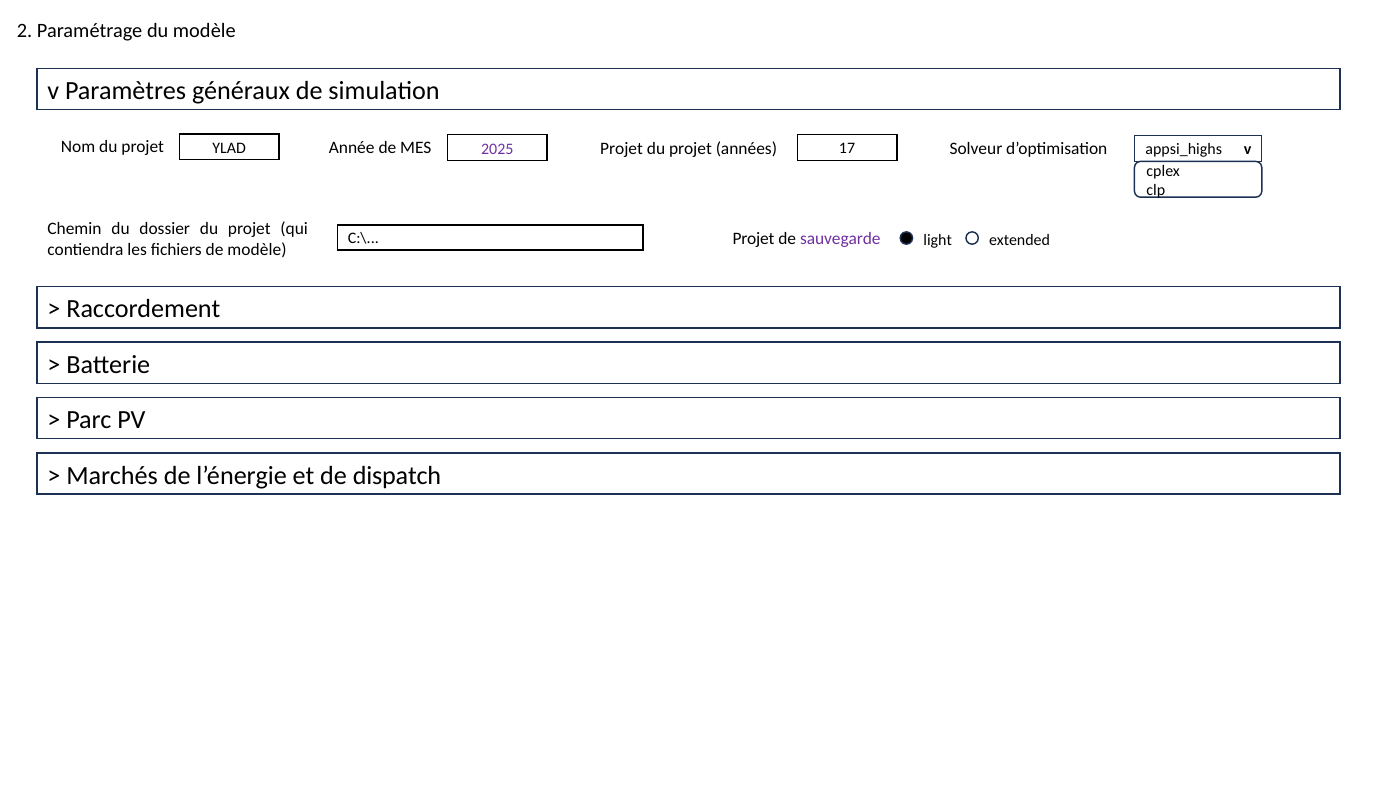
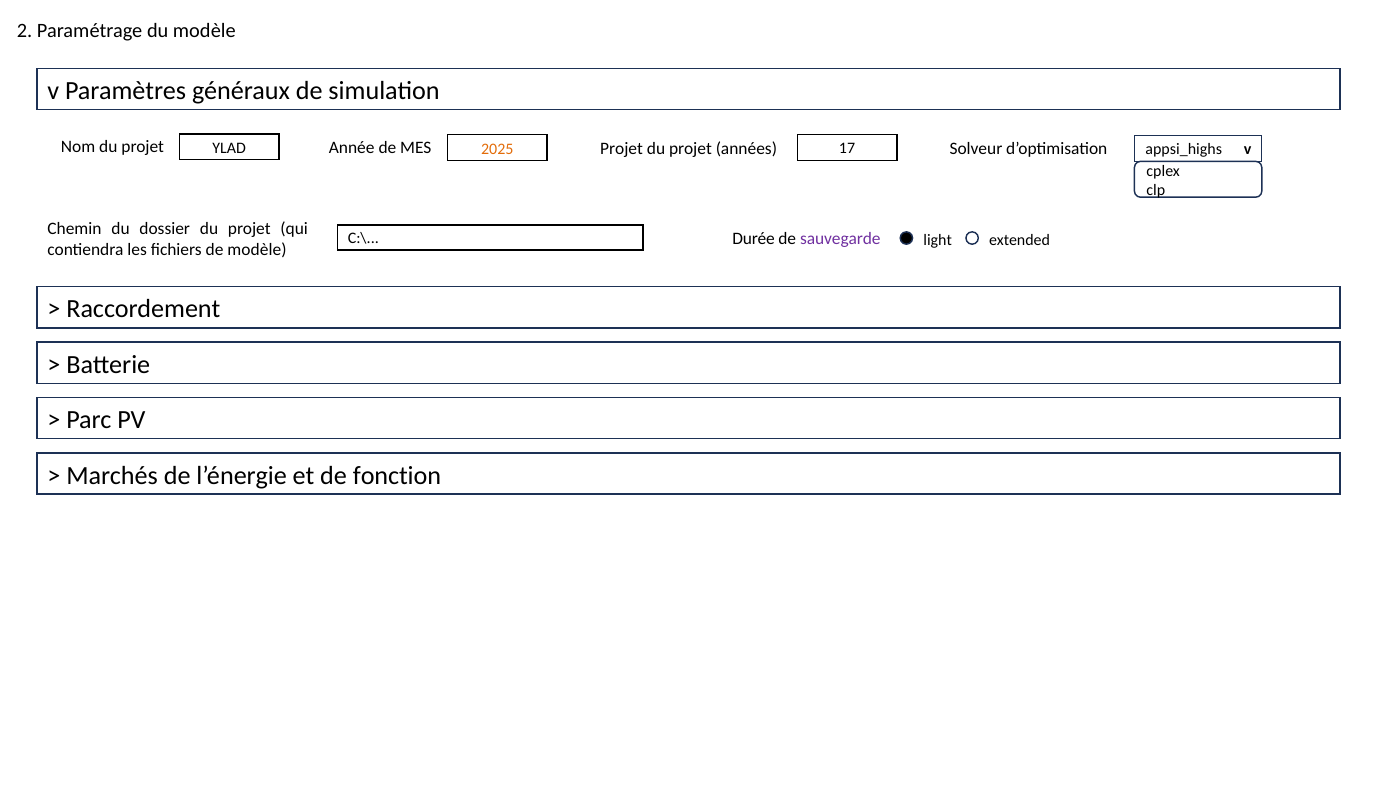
2025 colour: purple -> orange (497, 149)
Projet: Projet -> Durée (754, 238)
dispatch: dispatch -> fonction (397, 475)
